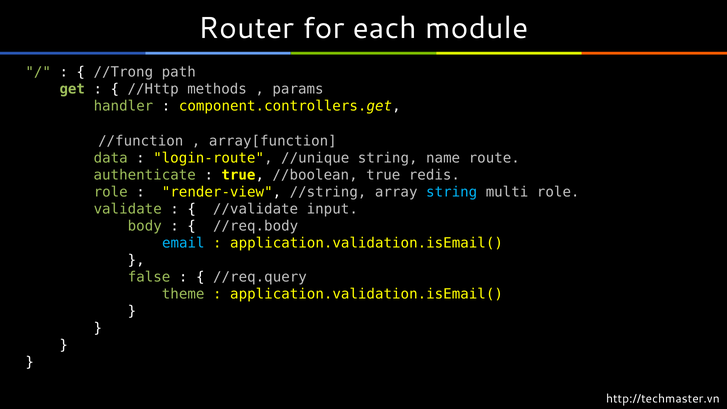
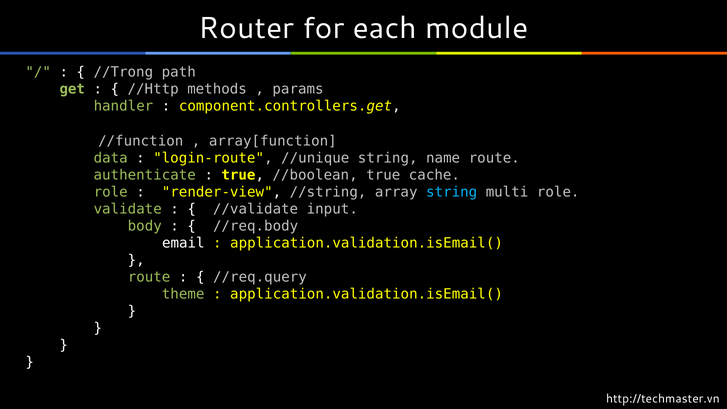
redis: redis -> cache (434, 175)
email colour: light blue -> white (183, 243)
false: false -> route (149, 277)
